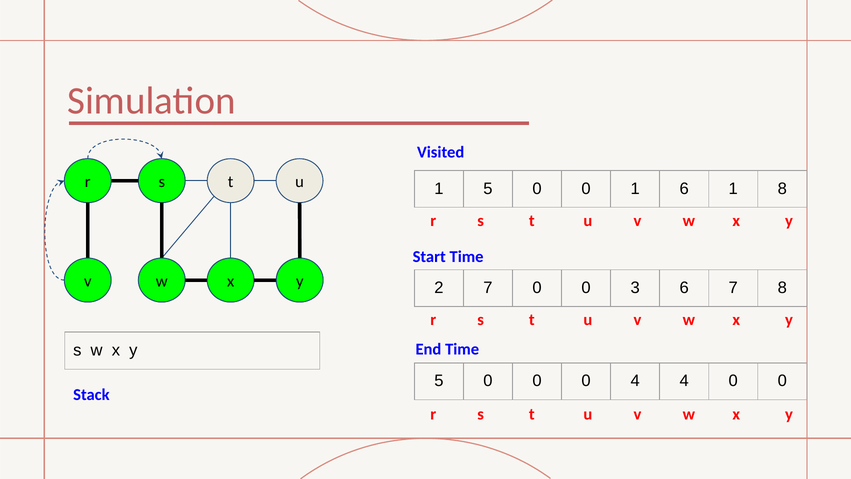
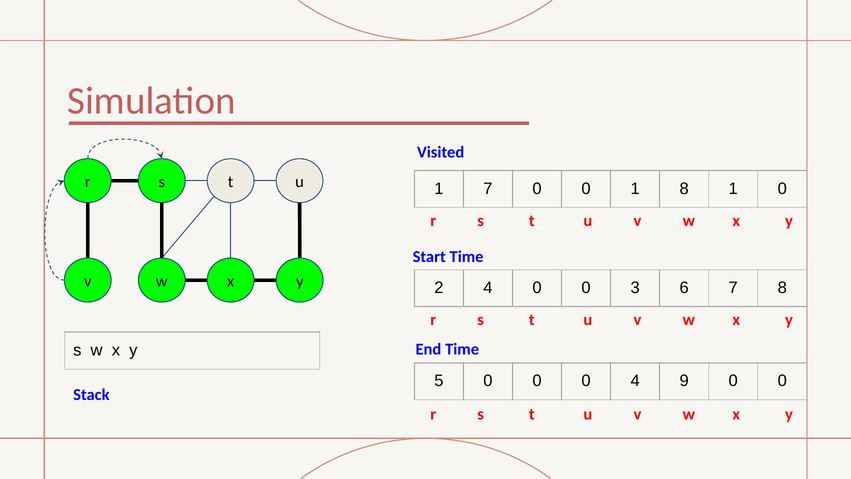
1 5: 5 -> 7 (488, 188)
1 6: 6 -> 8 (684, 188)
1 8: 8 -> 0 (782, 188)
2 7: 7 -> 4 (488, 288)
4 4: 4 -> 9 (684, 381)
